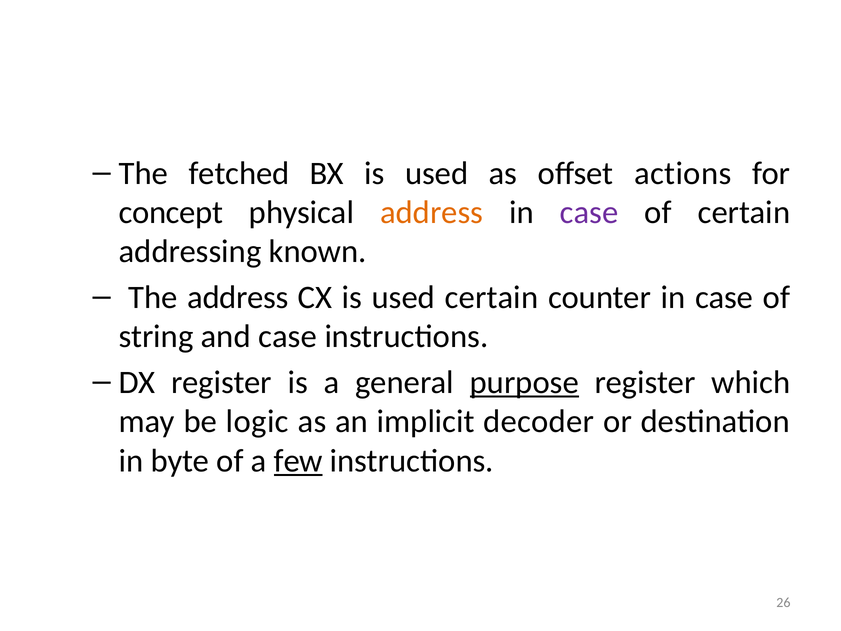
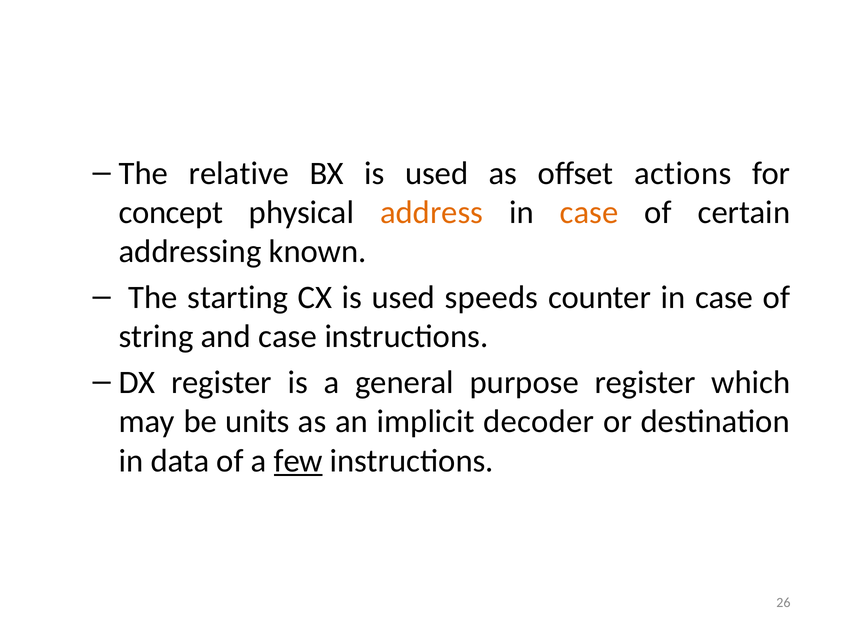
fetched: fetched -> relative (239, 173)
case colour: purple -> orange (589, 212)
The address: address -> starting (238, 297)
used certain: certain -> speeds (491, 297)
purpose underline: present -> none (524, 382)
logic: logic -> units (258, 421)
byte: byte -> data (180, 461)
